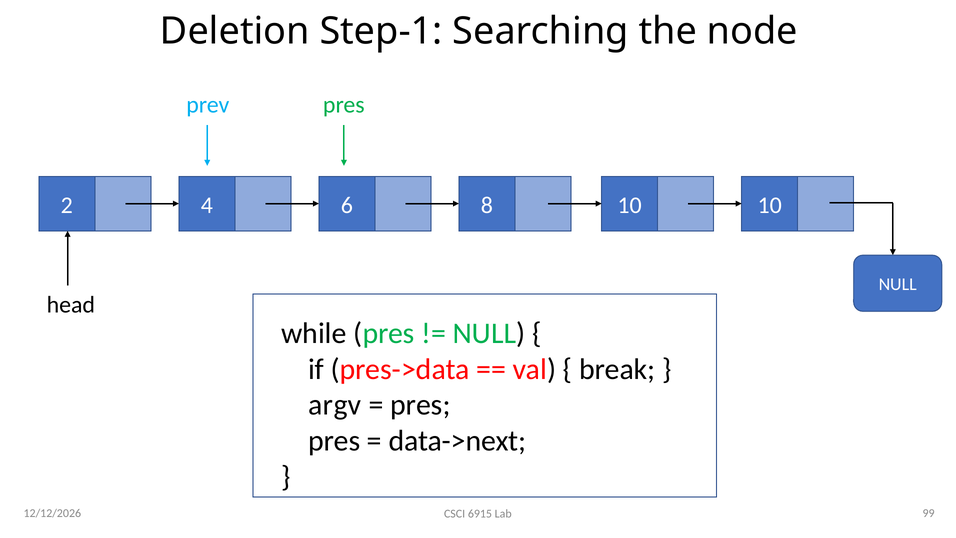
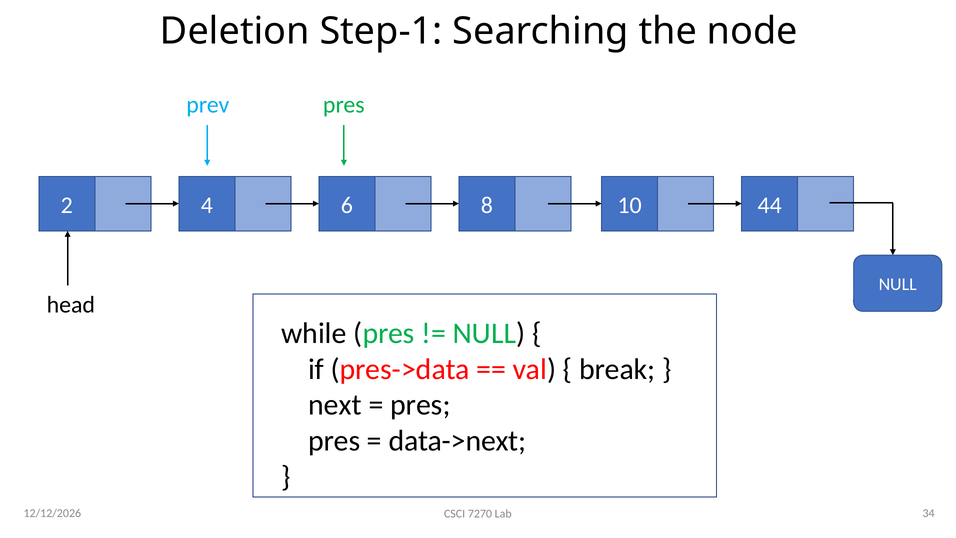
10 10: 10 -> 44 (770, 205)
argv: argv -> next (335, 405)
6915: 6915 -> 7270 (480, 513)
99: 99 -> 34 (929, 513)
